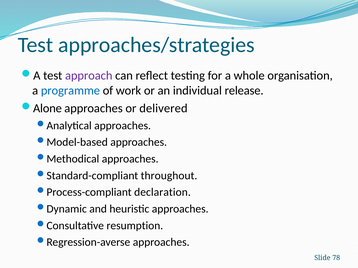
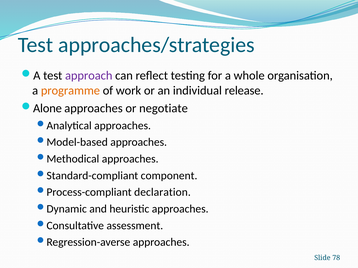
programme colour: blue -> orange (70, 91)
delivered: delivered -> negotiate (163, 109)
throughout: throughout -> component (169, 176)
resumption: resumption -> assessment (135, 226)
